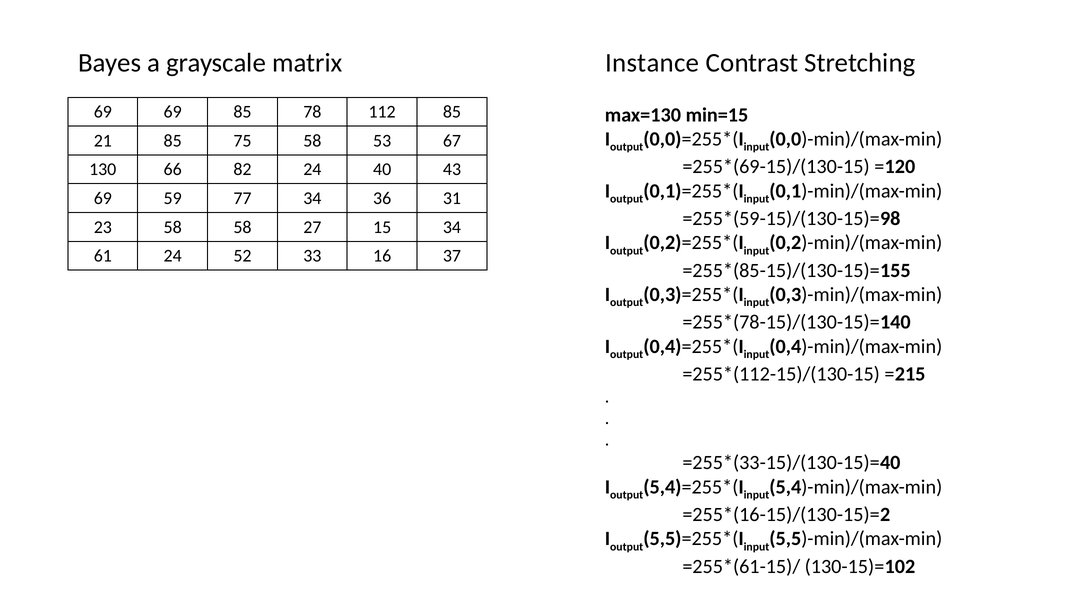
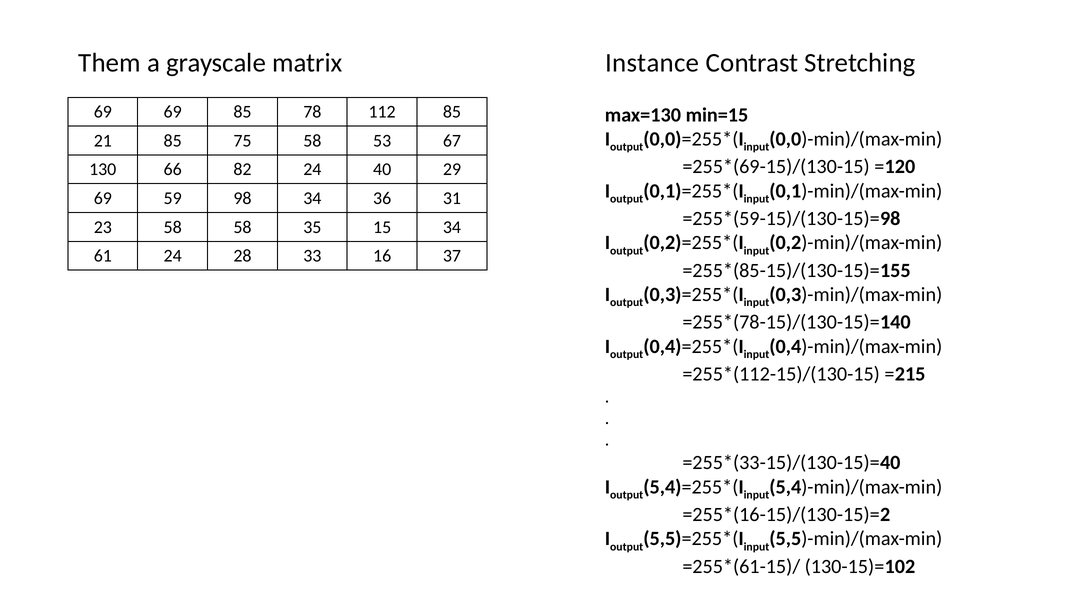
Bayes: Bayes -> Them (110, 63)
43: 43 -> 29 (452, 169)
77: 77 -> 98 (243, 198)
27: 27 -> 35 (312, 227)
52: 52 -> 28 (243, 256)
